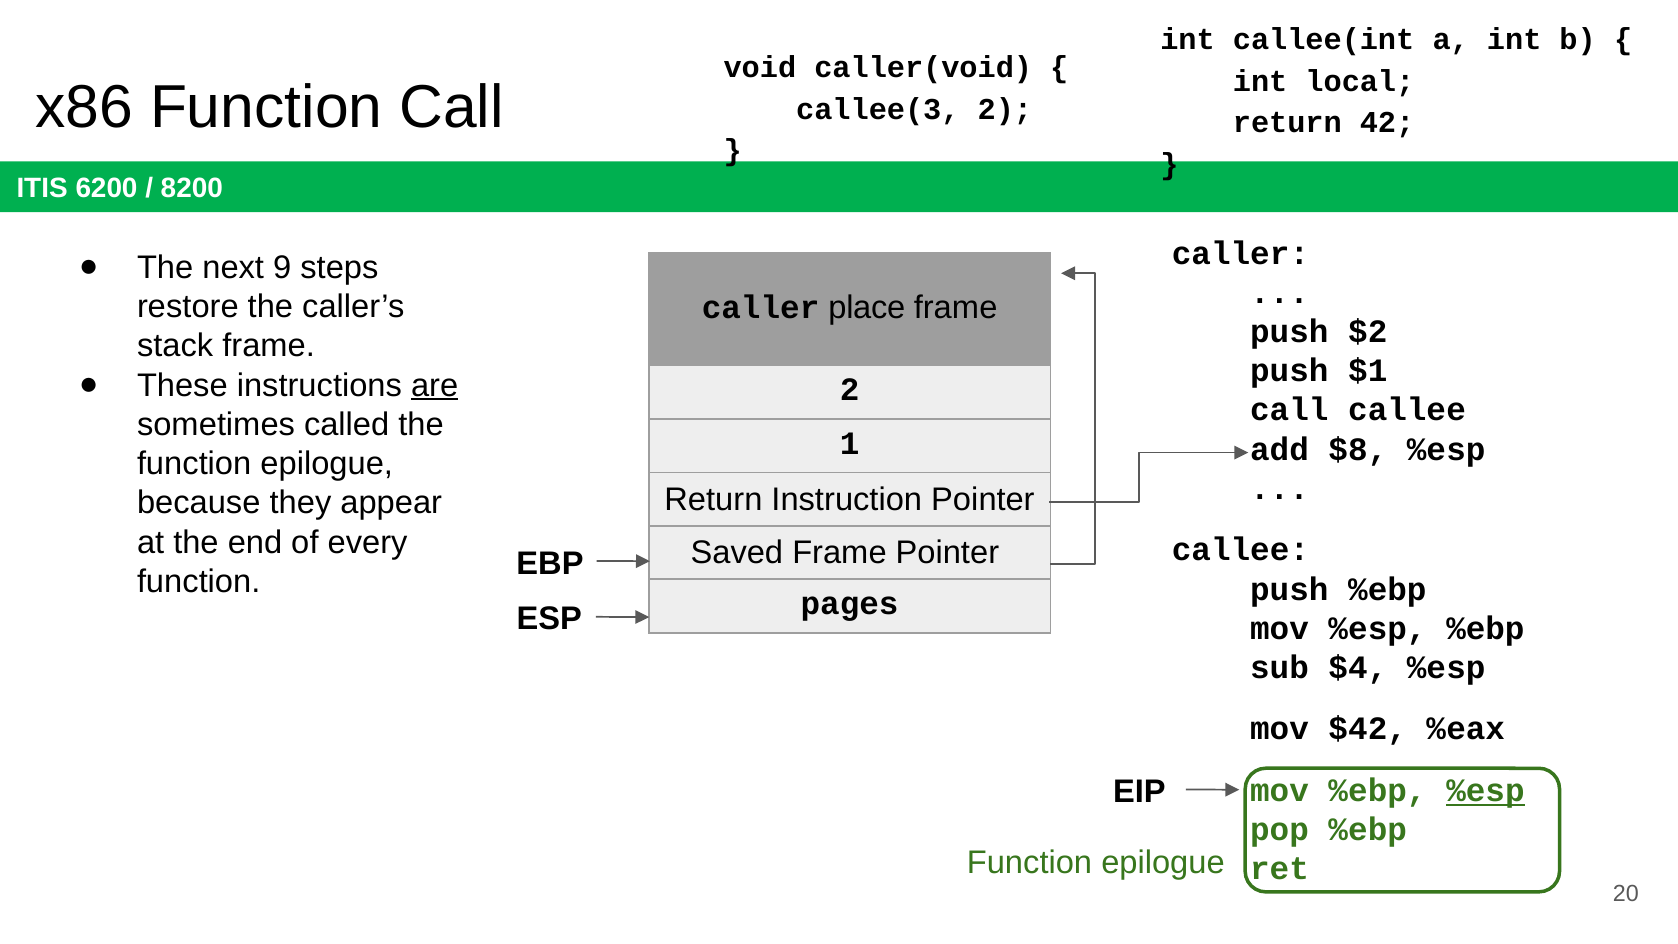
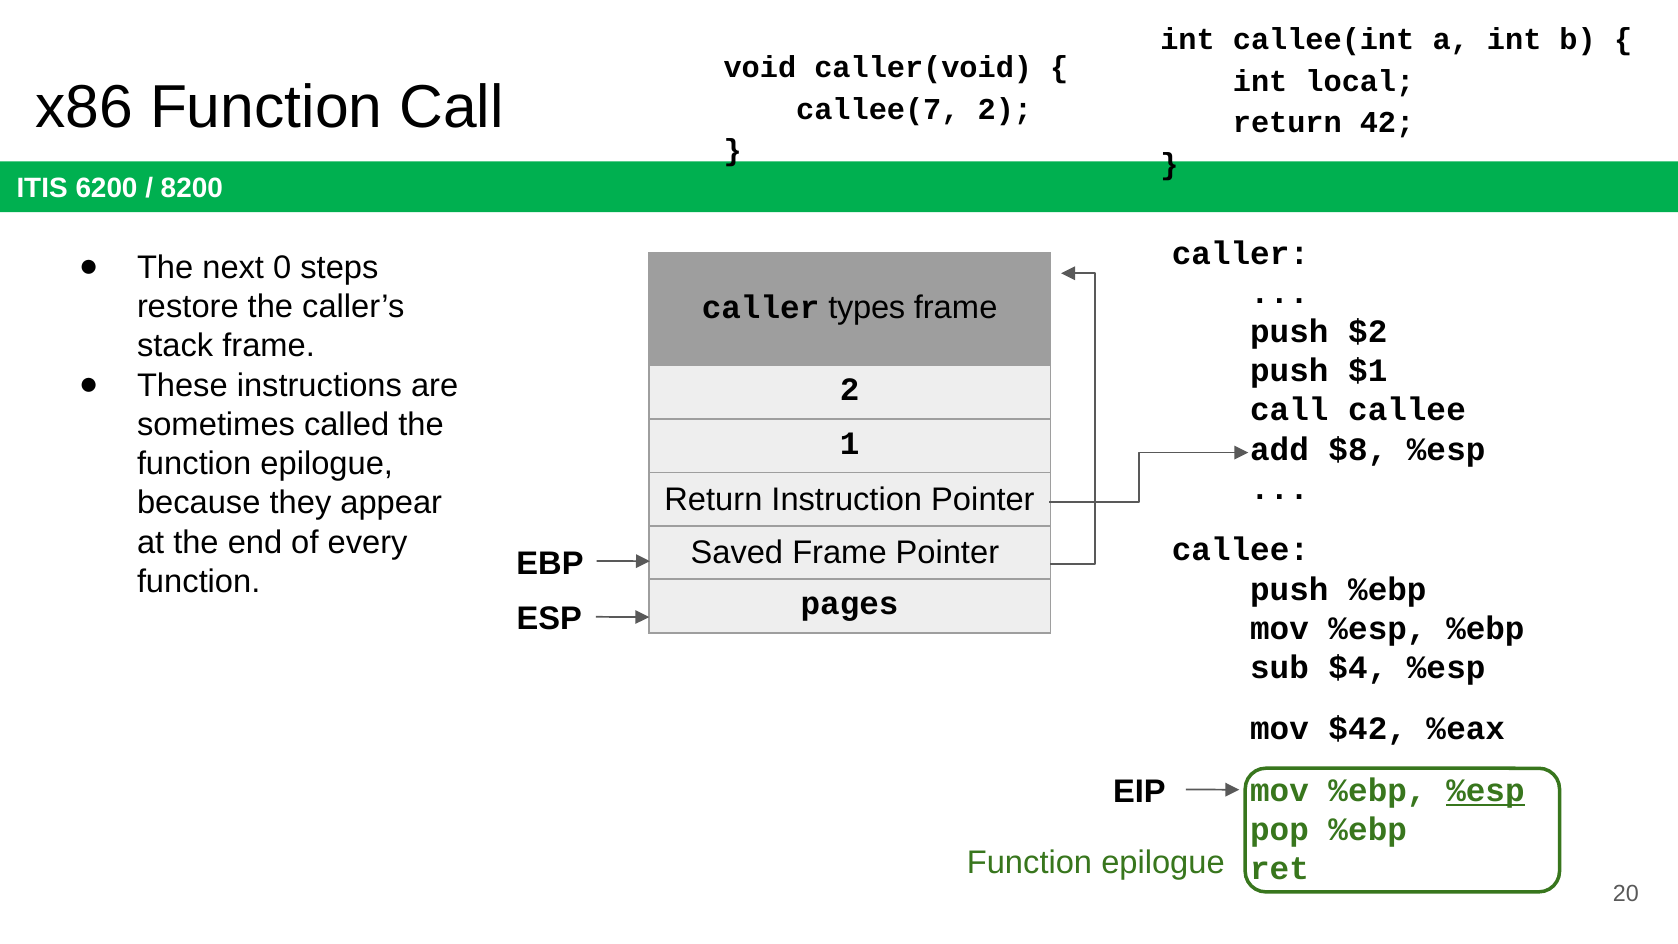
callee(3: callee(3 -> callee(7 (878, 109)
9: 9 -> 0 (282, 267)
place: place -> types (867, 308)
are underline: present -> none (435, 385)
